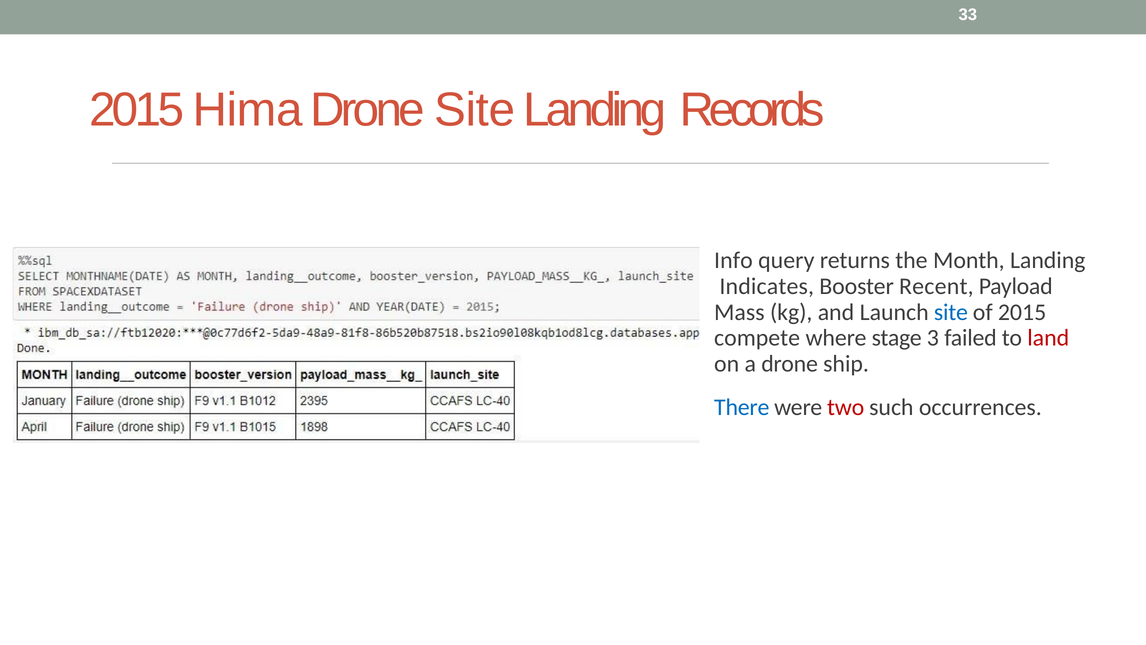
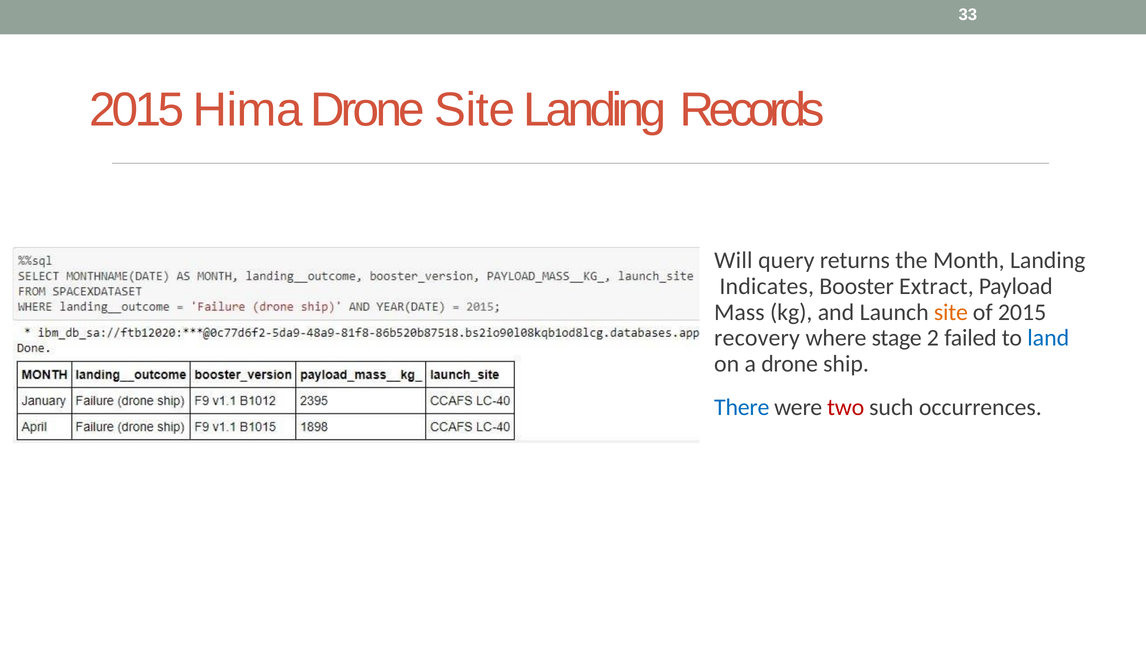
Info: Info -> Will (733, 260)
Recent: Recent -> Extract (936, 286)
site colour: blue -> orange (951, 312)
compete: compete -> recovery (757, 338)
3: 3 -> 2 (933, 338)
land colour: red -> blue (1048, 338)
